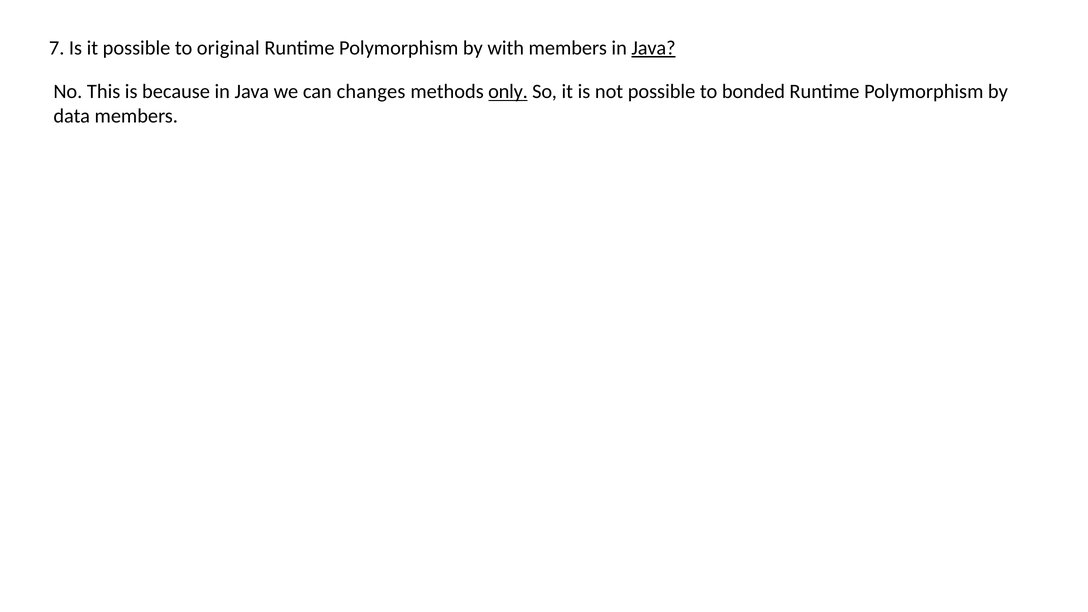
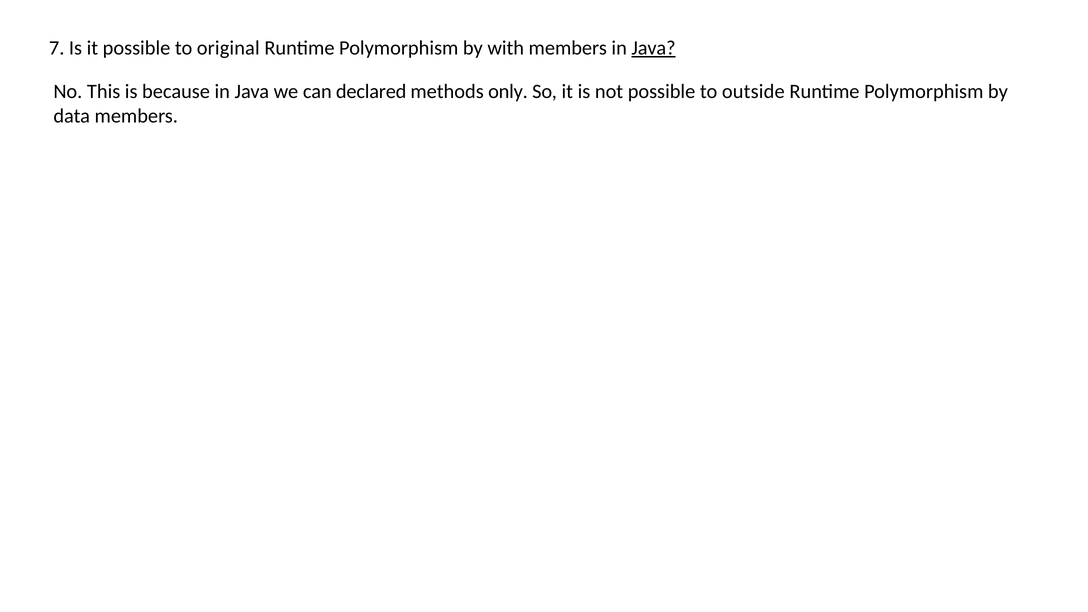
changes: changes -> declared (371, 92)
only underline: present -> none (508, 92)
bonded: bonded -> outside (753, 92)
